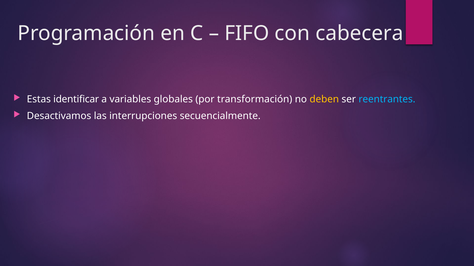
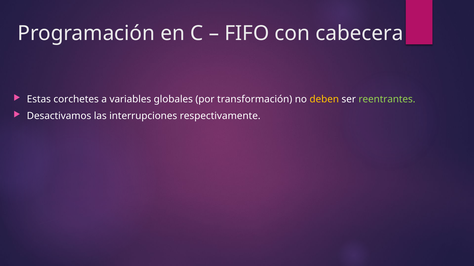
identificar: identificar -> corchetes (76, 100)
reentrantes colour: light blue -> light green (387, 100)
secuencialmente: secuencialmente -> respectivamente (220, 116)
